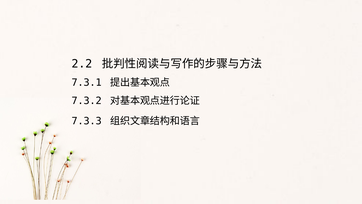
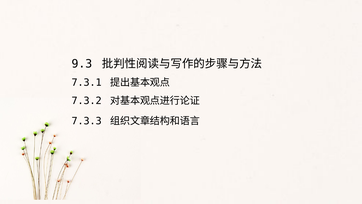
2.2: 2.2 -> 9.3 (82, 64)
